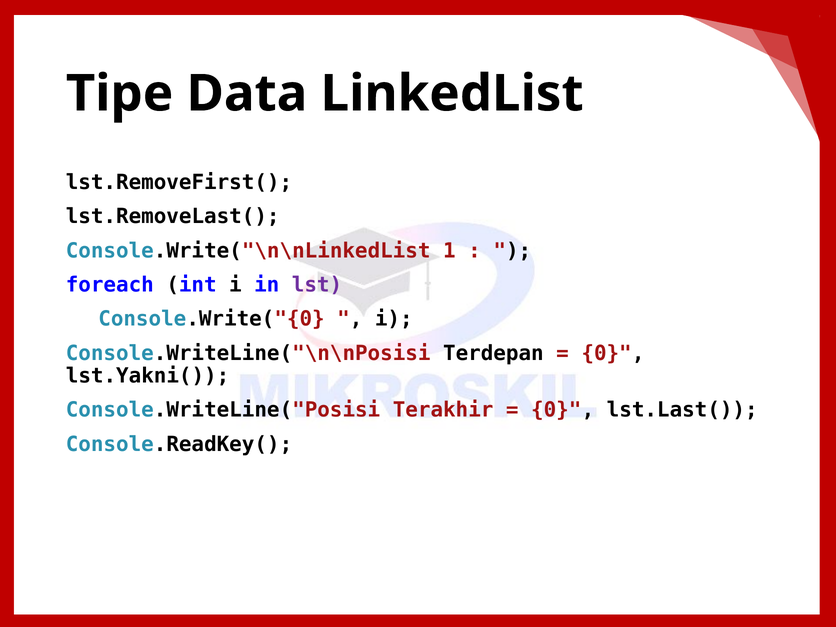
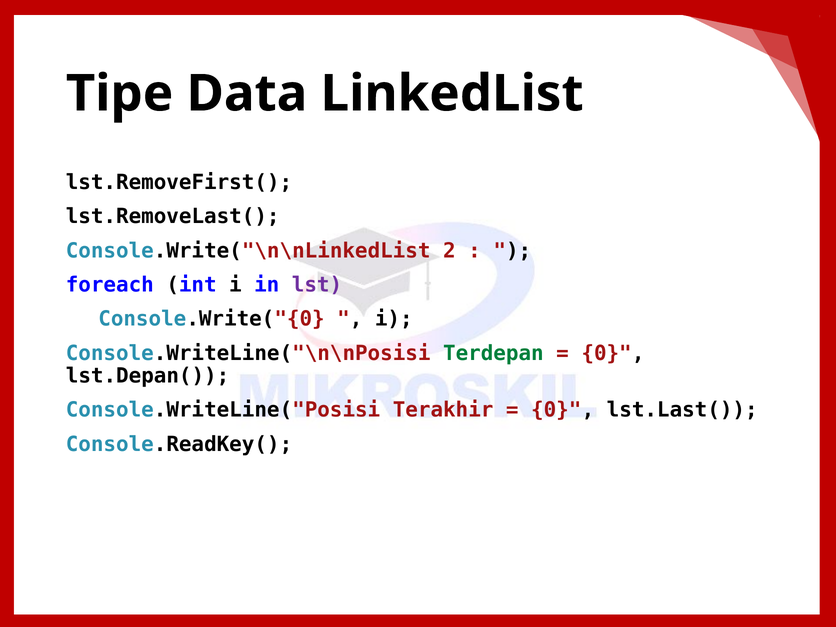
1: 1 -> 2 (449, 251)
Terdepan colour: black -> green (493, 353)
lst.Yakni(: lst.Yakni( -> lst.Depan( (148, 376)
